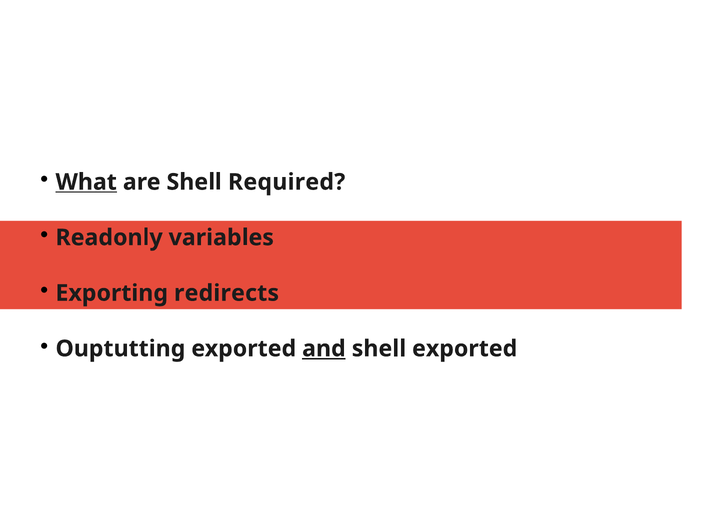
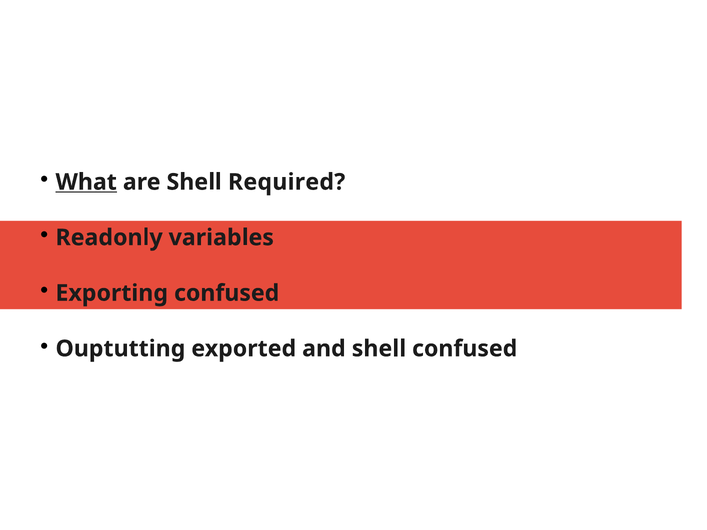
Exporting redirects: redirects -> confused (227, 293)
and underline: present -> none (324, 349)
exported: exported -> confused (465, 349)
